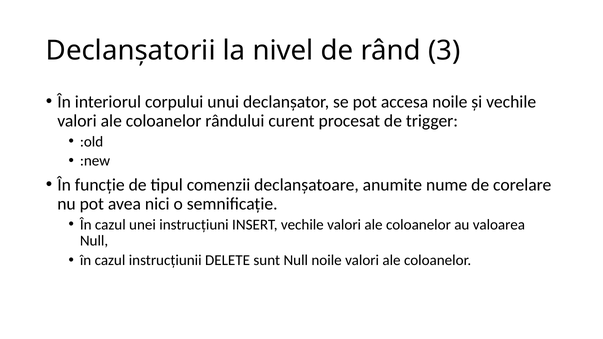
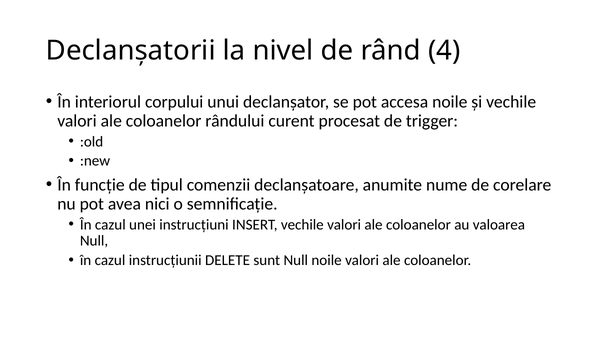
3: 3 -> 4 (444, 51)
